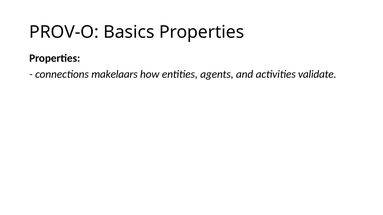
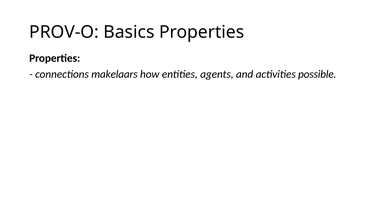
validate: validate -> possible (317, 74)
